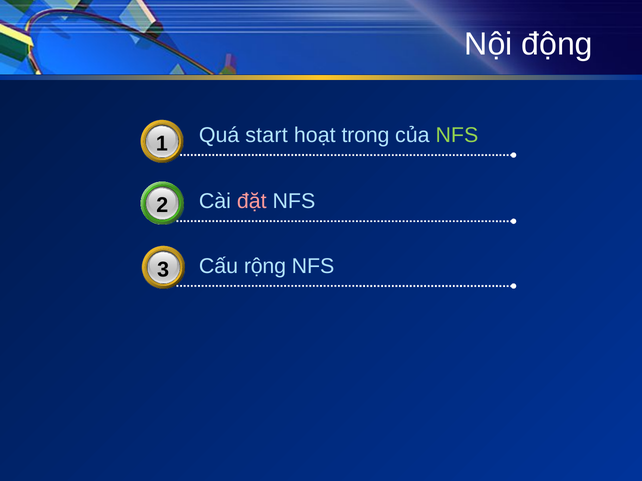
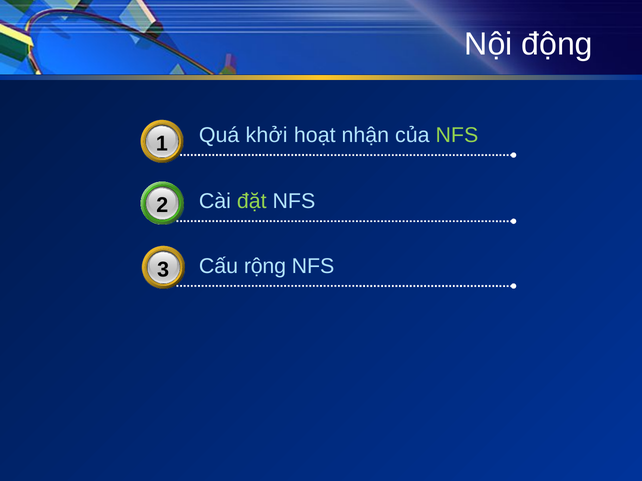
start: start -> khởi (267, 135)
trong: trong -> nhận (365, 135)
đặt colour: pink -> light green (252, 201)
